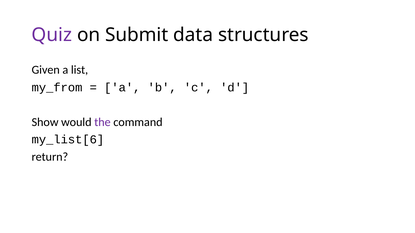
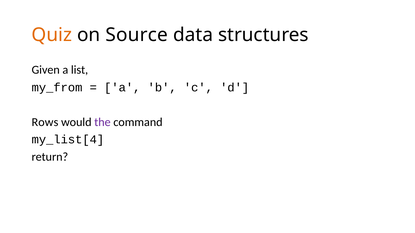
Quiz colour: purple -> orange (52, 35)
Submit: Submit -> Source (137, 35)
Show: Show -> Rows (45, 122)
my_list[6: my_list[6 -> my_list[4 (68, 140)
